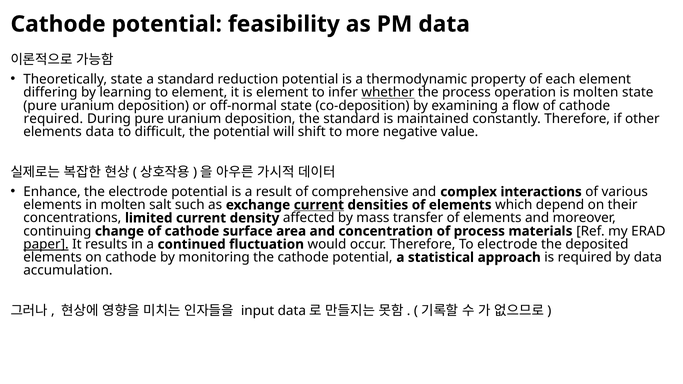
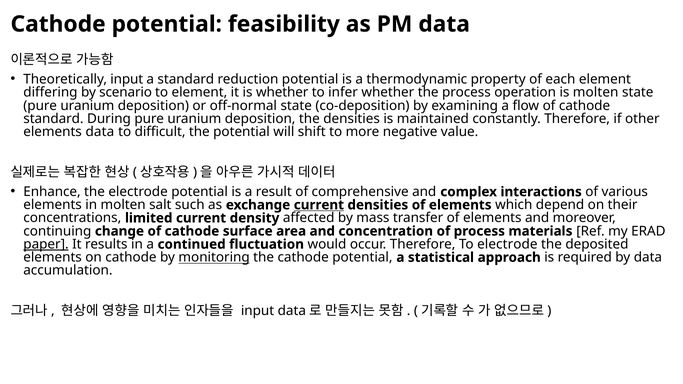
Theoretically state: state -> input (127, 79)
learning: learning -> scenario (126, 92)
is element: element -> whether (282, 92)
whether underline: present -> none (388, 92)
required: required -> standard (53, 119)
the standard: standard -> densities (352, 119)
monitoring underline: none -> present (214, 258)
